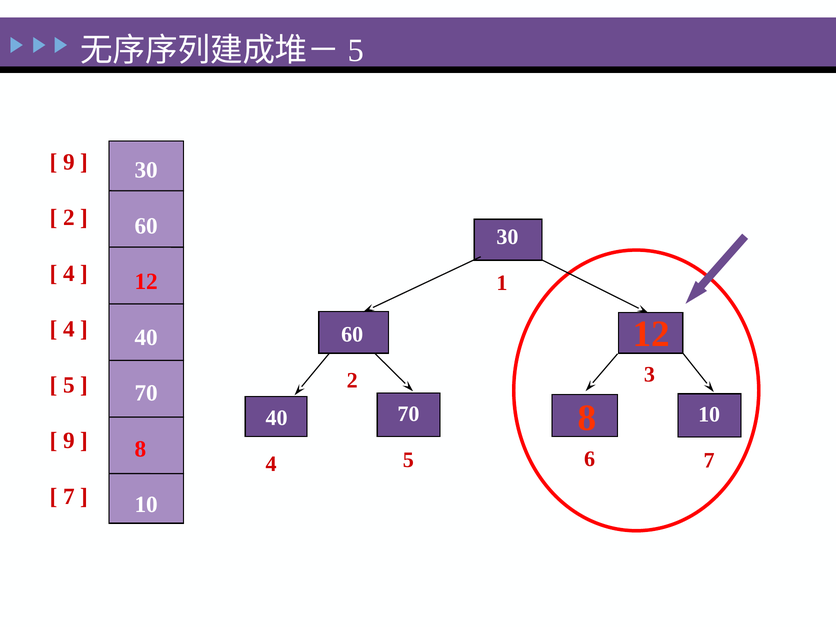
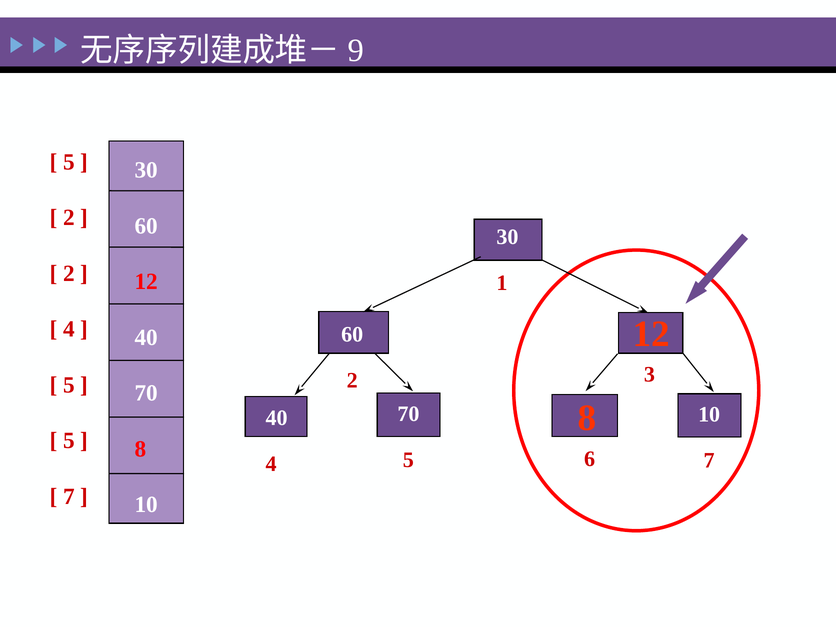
5: 5 -> 9 (356, 50)
9: 9 -> 5 (69, 162)
4: 4 -> 2 (69, 274)
9: 9 -> 5 (69, 441)
